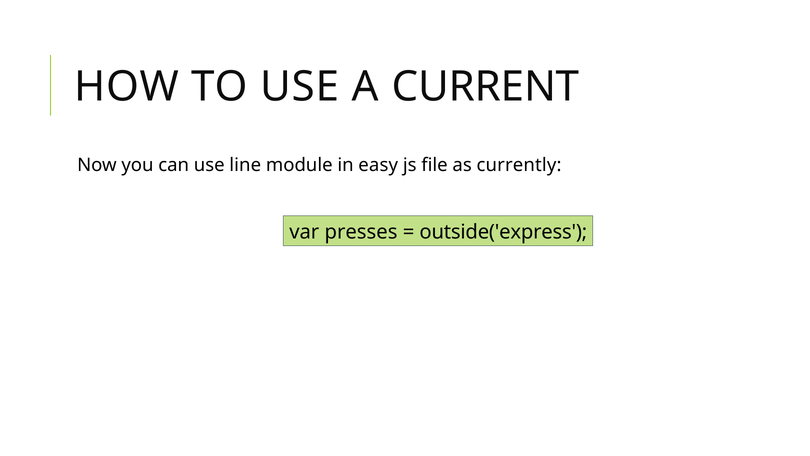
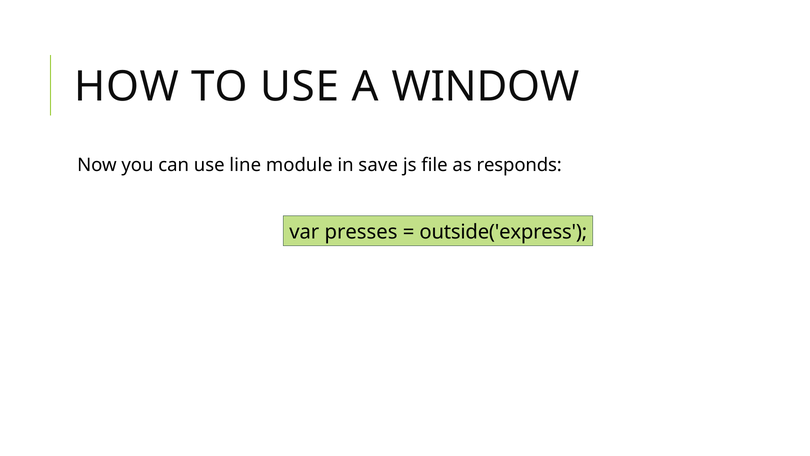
CURRENT: CURRENT -> WINDOW (485, 87)
easy: easy -> save (378, 165)
currently: currently -> responds (519, 165)
